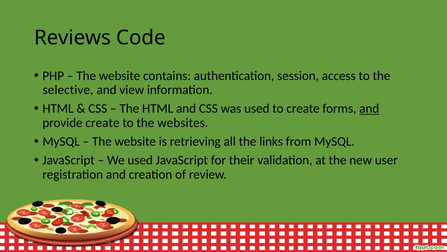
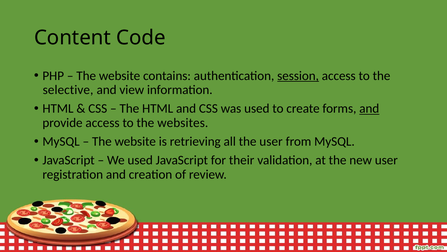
Reviews: Reviews -> Content (72, 38)
session underline: none -> present (298, 76)
provide create: create -> access (103, 122)
the links: links -> user (271, 141)
